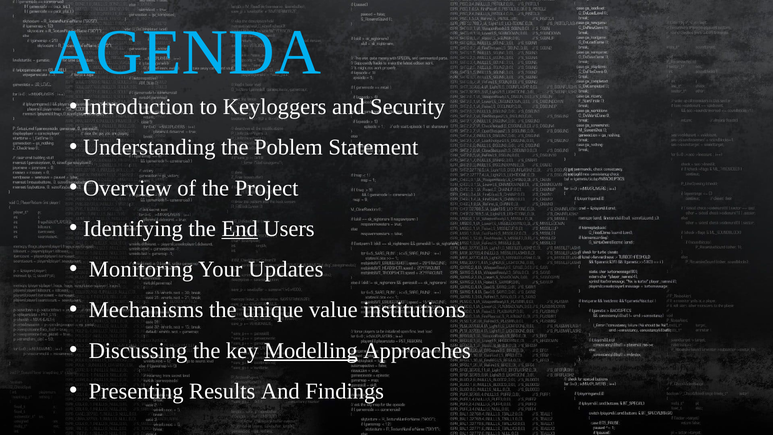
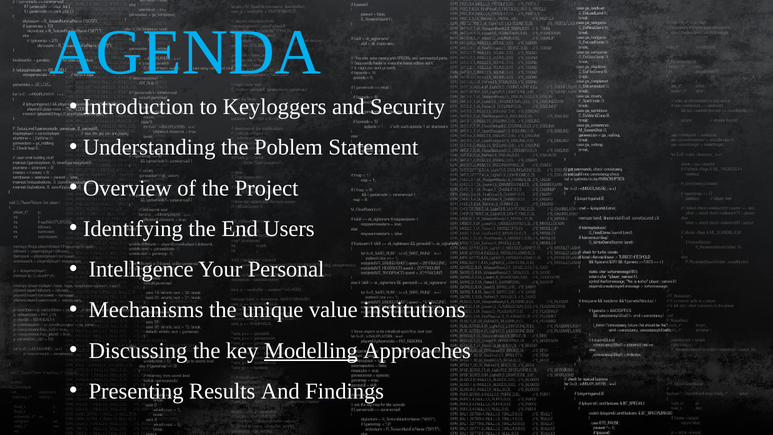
End underline: present -> none (240, 229)
Monitoring: Monitoring -> Intelligence (141, 269)
Updates: Updates -> Personal (286, 269)
